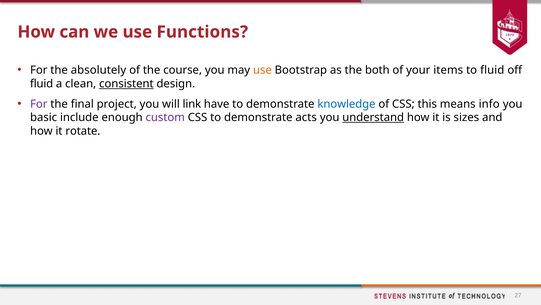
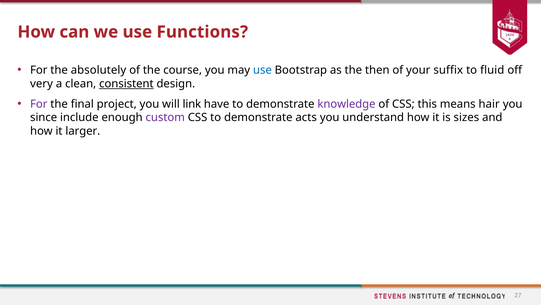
use colour: orange -> blue (262, 70)
both: both -> then (377, 70)
items: items -> suffix (448, 70)
fluid: fluid -> very (41, 84)
knowledge colour: blue -> purple (346, 104)
info: info -> hair (489, 104)
basic: basic -> since (44, 117)
understand underline: present -> none (373, 117)
rotate: rotate -> larger (83, 131)
